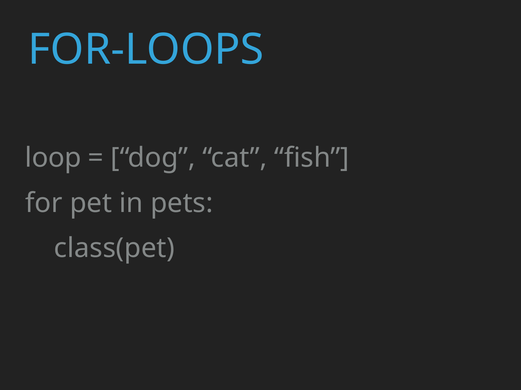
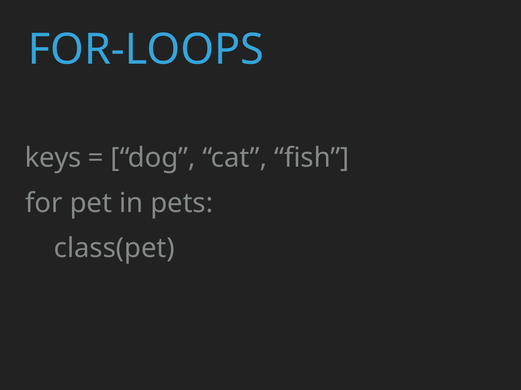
loop: loop -> keys (53, 158)
